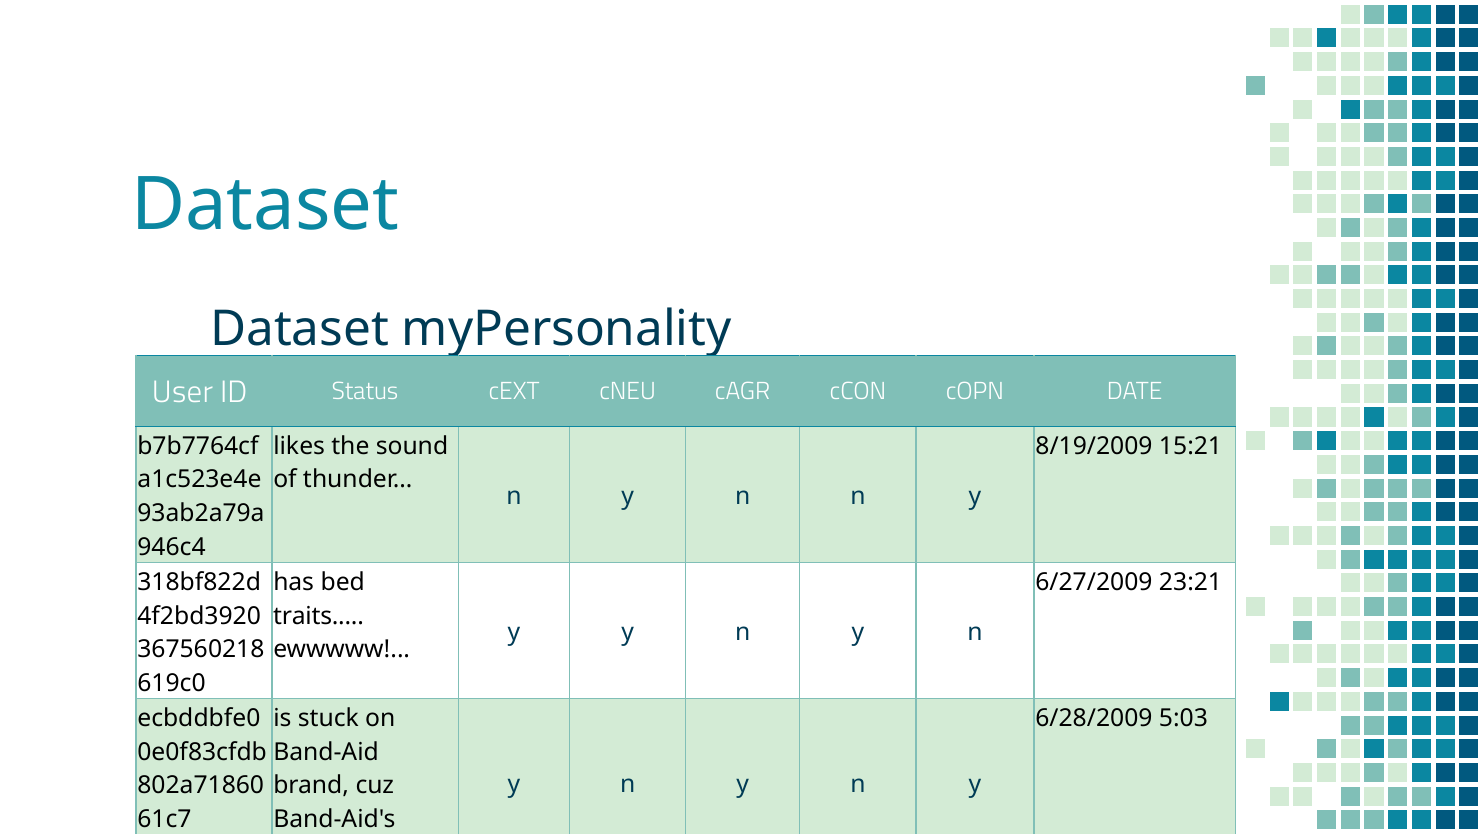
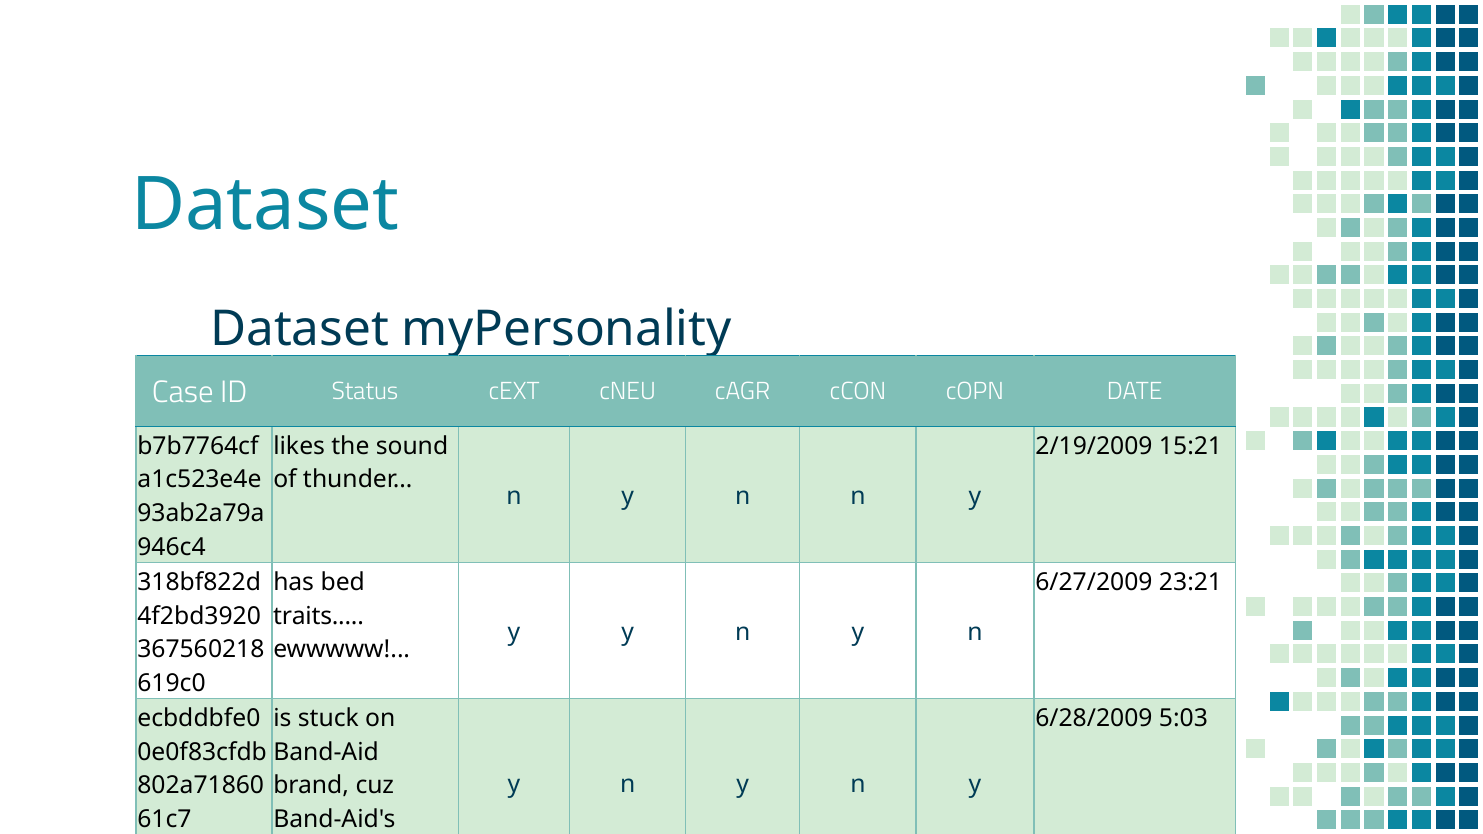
User: User -> Case (183, 392)
8/19/2009: 8/19/2009 -> 2/19/2009 (1094, 446)
